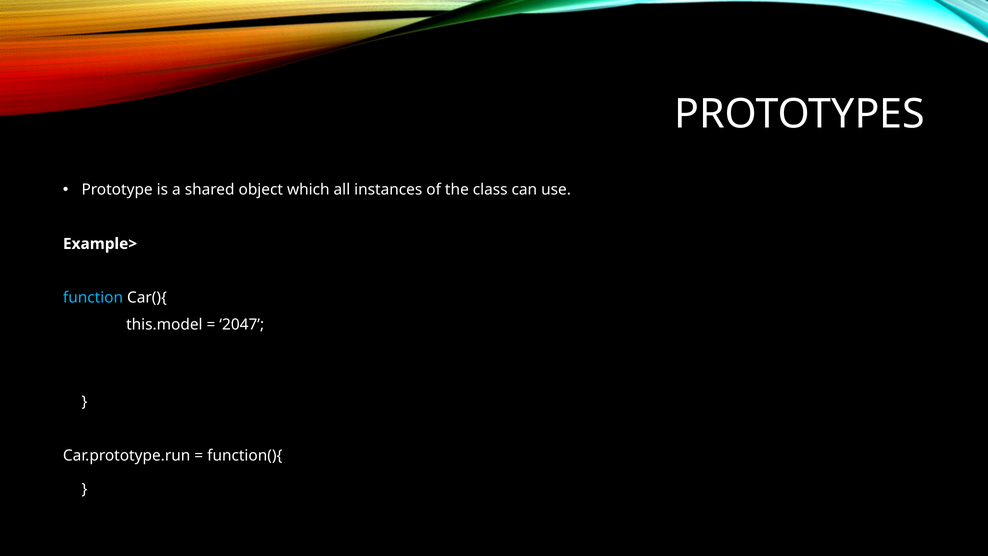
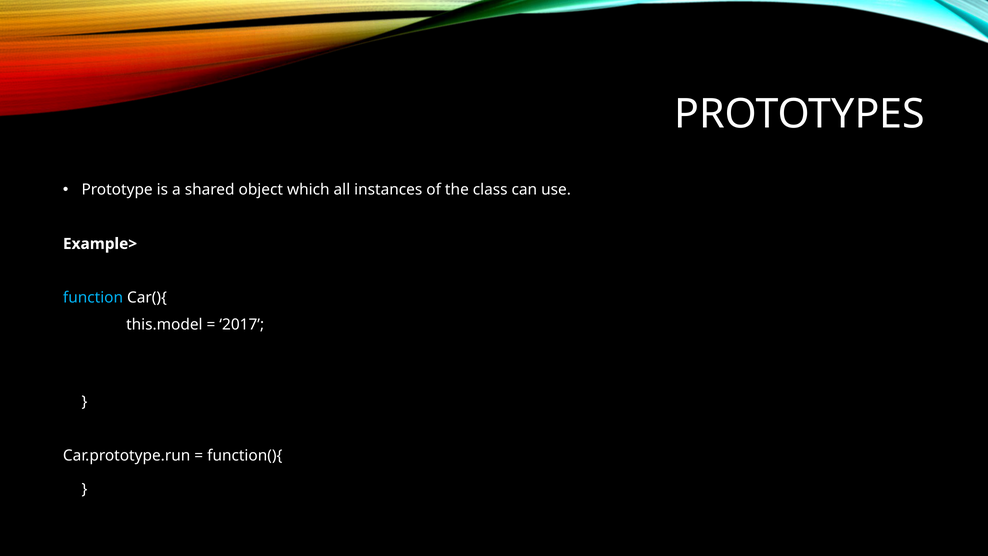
2047: 2047 -> 2017 (242, 325)
